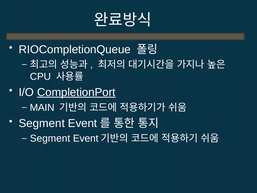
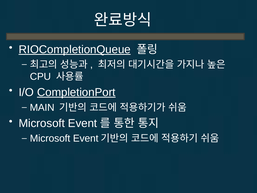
RIOCompletionQueue underline: none -> present (75, 49)
Segment: Segment -> Microsoft (42, 123)
Segment: Segment -> Microsoft (50, 138)
